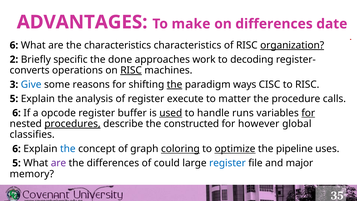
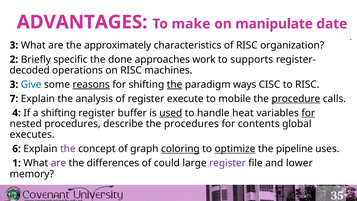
on differences: differences -> manipulate (274, 24)
6: 6 -> 3 (14, 45)
the characteristics: characteristics -> approximately (118, 45)
organization underline: present -> none (292, 45)
decoding: decoding -> supports (252, 59)
converts: converts -> decoded (30, 70)
RISC underline: present -> none (131, 70)
reasons underline: none -> present (91, 84)
5: 5 -> 7 (14, 99)
matter: matter -> mobile (235, 99)
procedure underline: none -> present (296, 99)
6: 6 -> 4 (17, 113)
a opcode: opcode -> shifting (59, 113)
runs: runs -> heat (243, 113)
procedures underline: present -> none (72, 124)
the constructed: constructed -> procedures (191, 124)
however: however -> contents (259, 124)
classifies: classifies -> executes (32, 135)
the colour: blue -> purple (68, 149)
5: 5 -> 1 (17, 163)
register colour: blue -> purple (227, 163)
major: major -> lower (299, 163)
